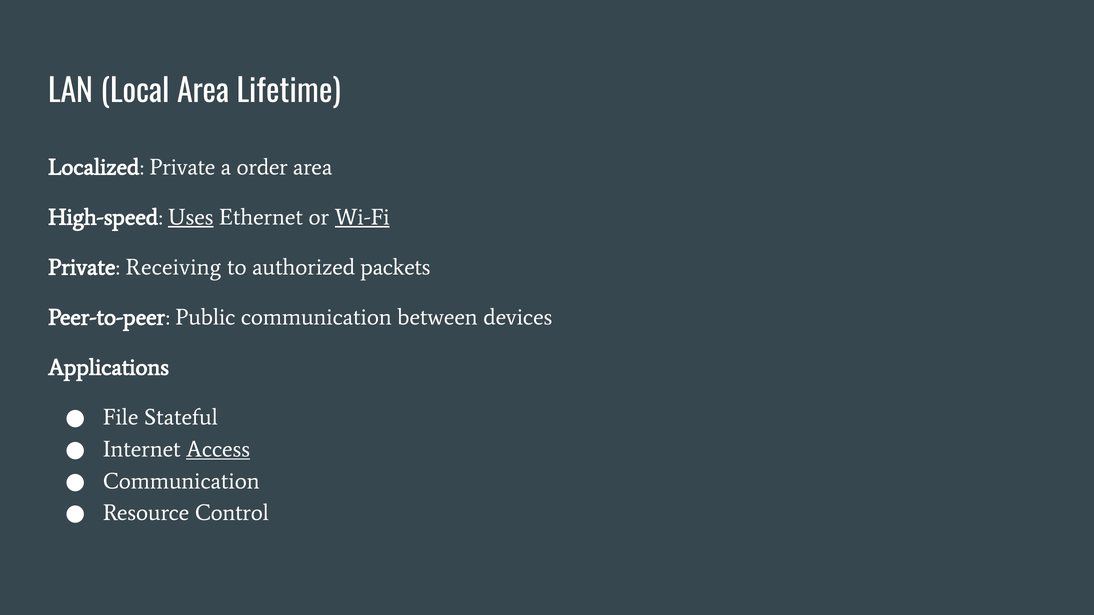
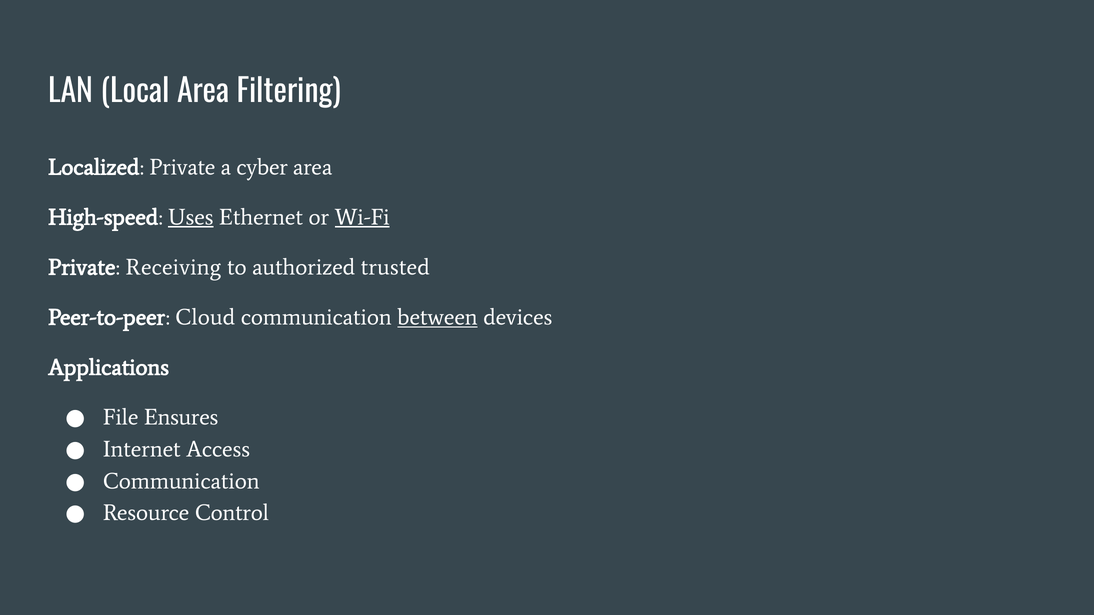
Lifetime: Lifetime -> Filtering (289, 92)
order: order -> cyber (262, 167)
packets: packets -> trusted (395, 267)
Public: Public -> Cloud (205, 317)
between underline: none -> present (437, 317)
Stateful: Stateful -> Ensures (181, 418)
Access underline: present -> none (218, 449)
